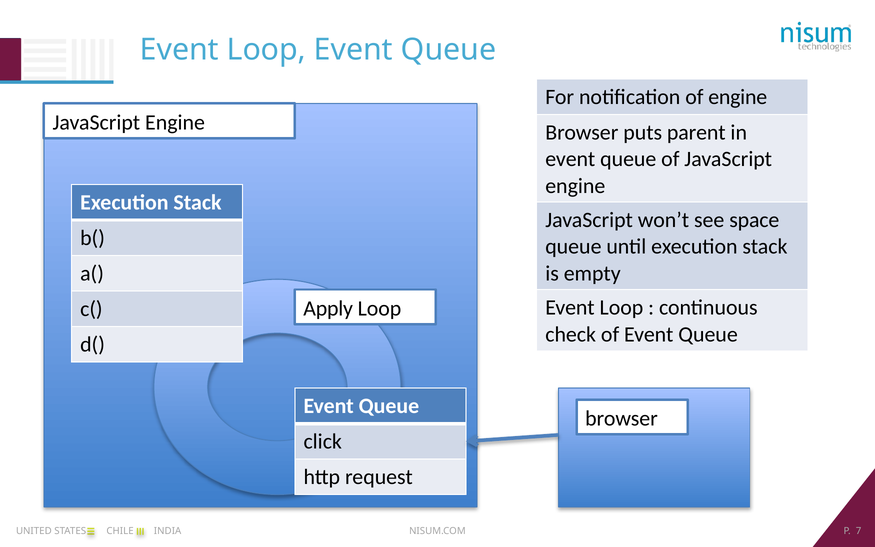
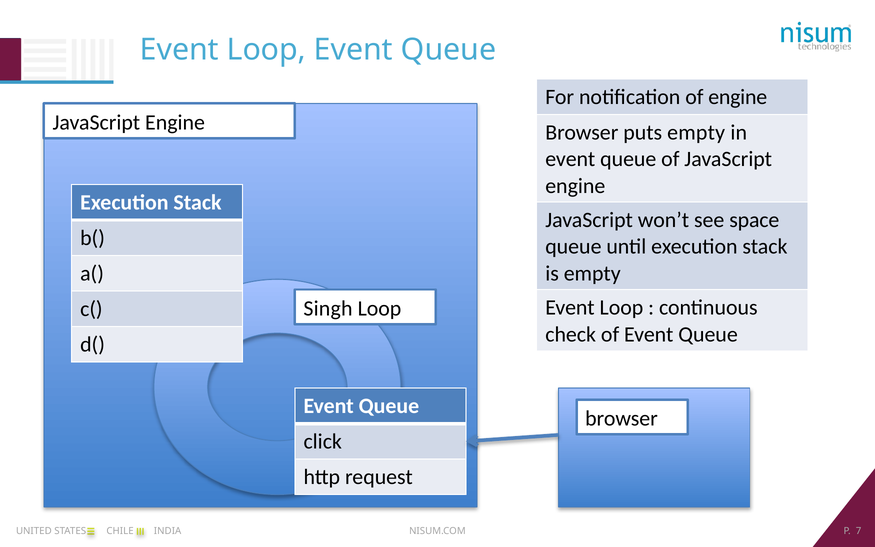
puts parent: parent -> empty (696, 132)
Apply: Apply -> Singh (328, 308)
